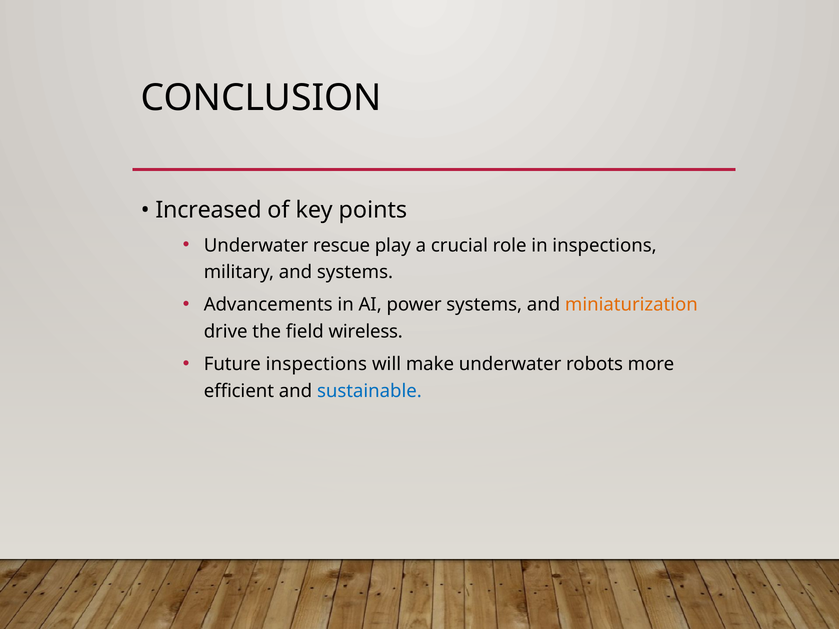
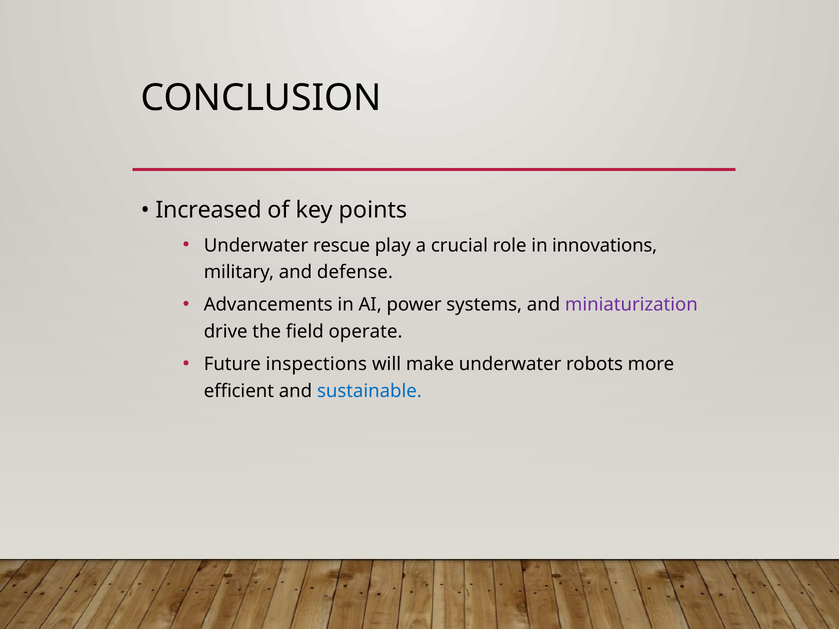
in inspections: inspections -> innovations (605, 245)
and systems: systems -> defense (355, 272)
miniaturization colour: orange -> purple (631, 305)
wireless: wireless -> operate (366, 332)
